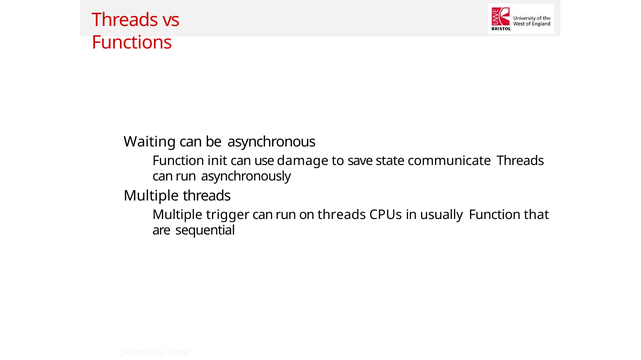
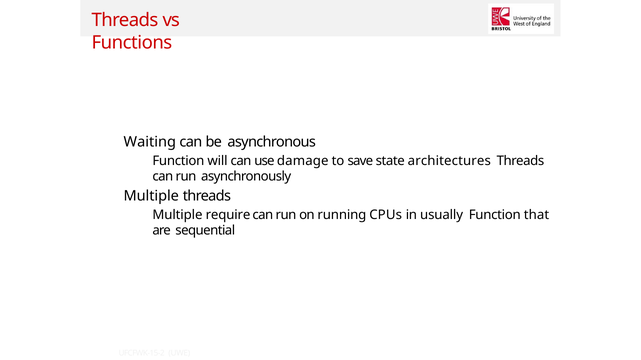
init: init -> will (218, 161)
communicate: communicate -> architectures (449, 161)
trigger: trigger -> require (228, 215)
on threads: threads -> running (342, 215)
